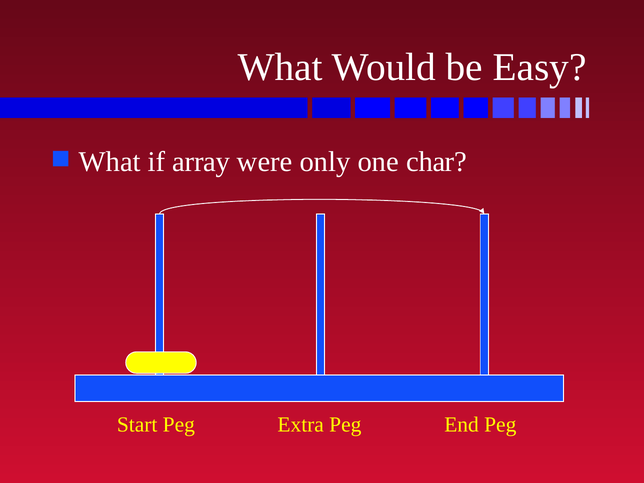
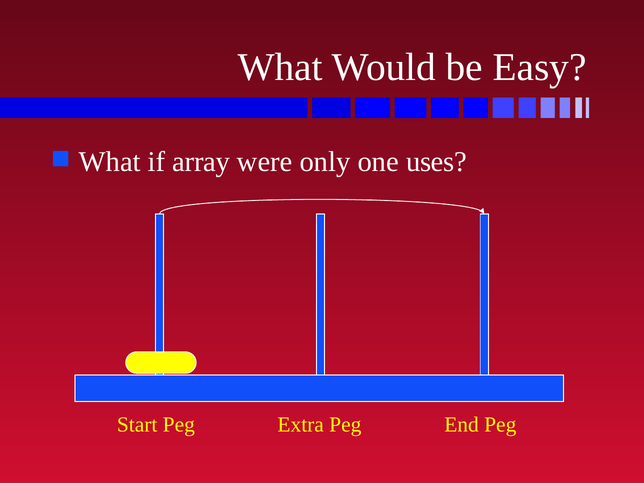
char: char -> uses (437, 162)
